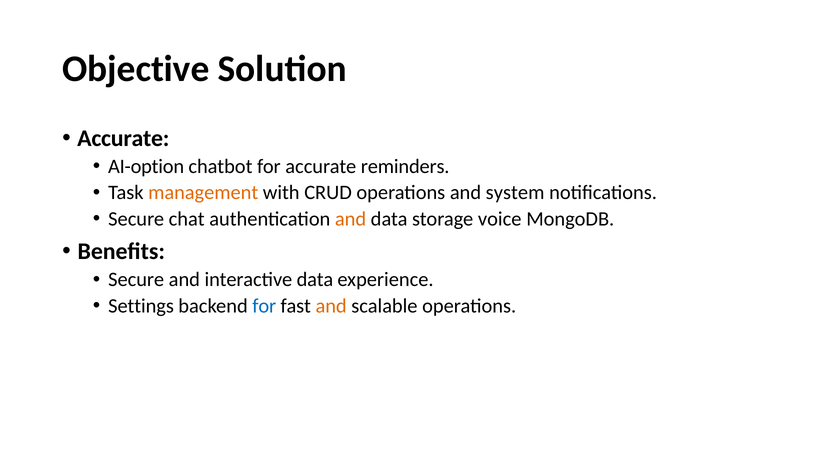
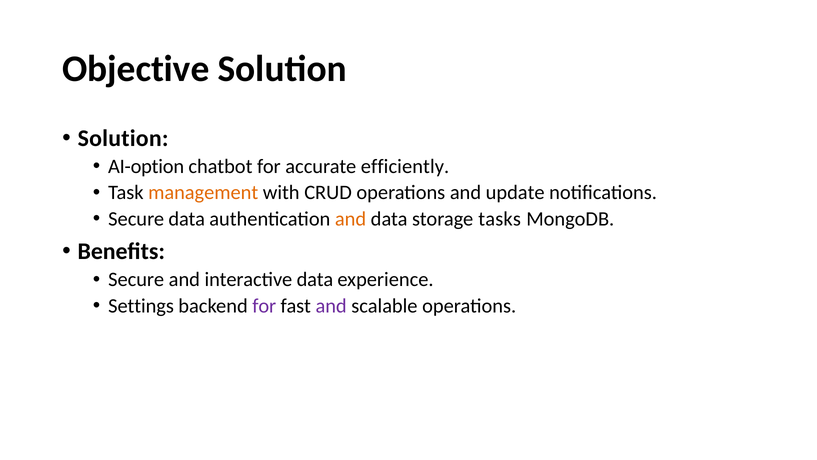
Accurate: Accurate -> Solution (123, 138)
reminders: reminders -> efficiently (405, 166)
system: system -> update (515, 193)
Secure chat: chat -> data (187, 219)
voice: voice -> tasks (500, 219)
for colour: blue -> purple (264, 306)
and colour: orange -> purple (331, 306)
